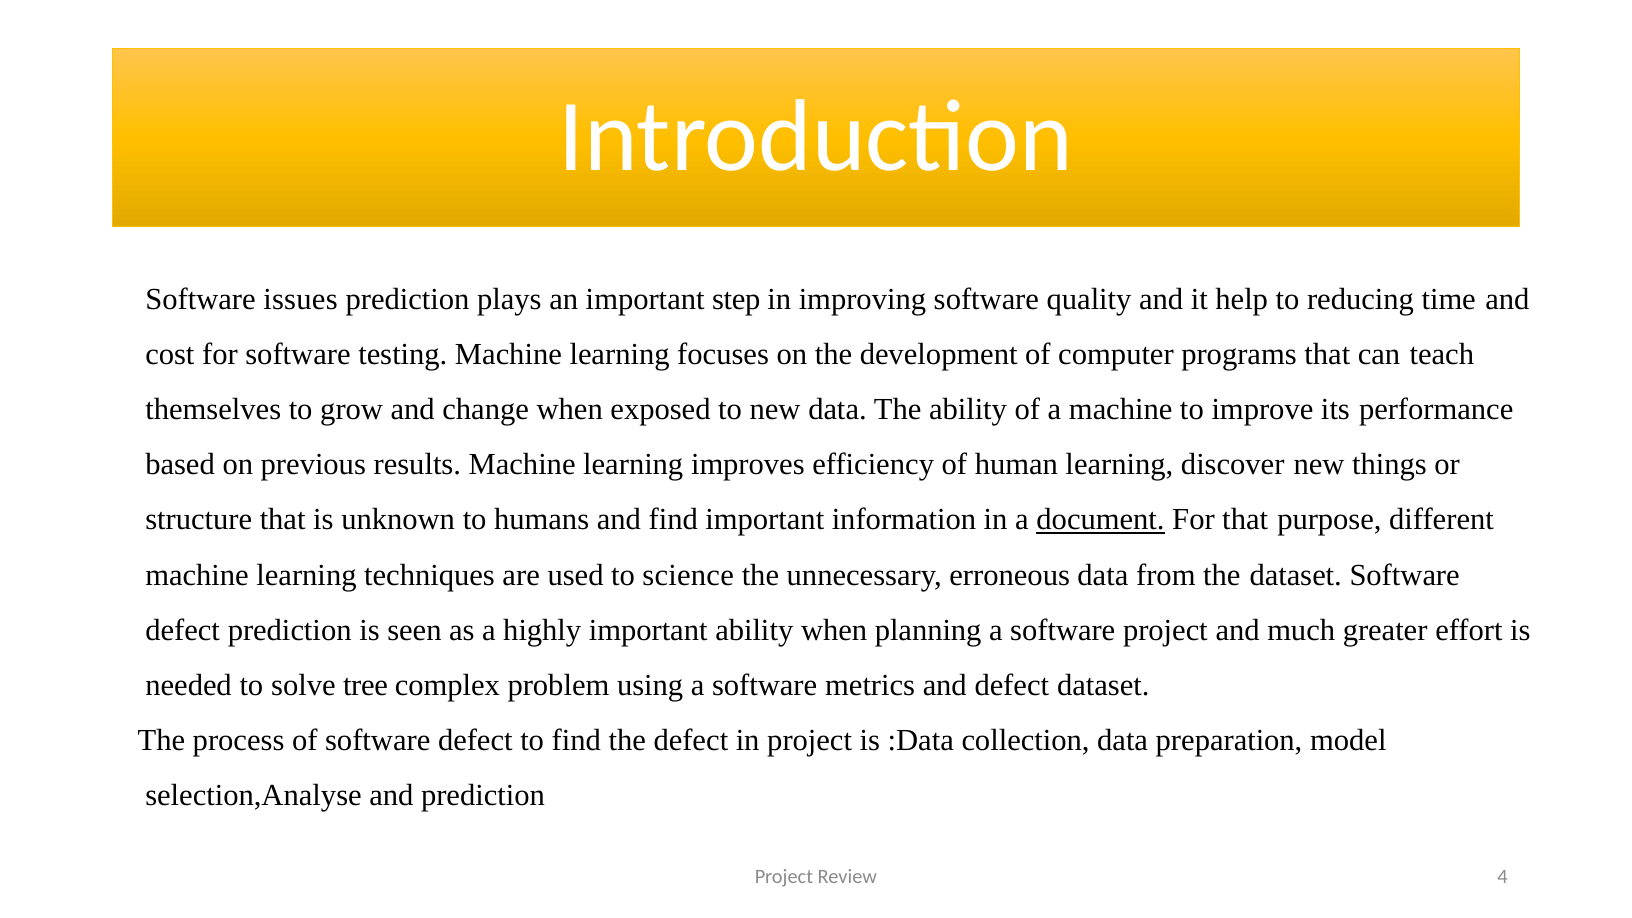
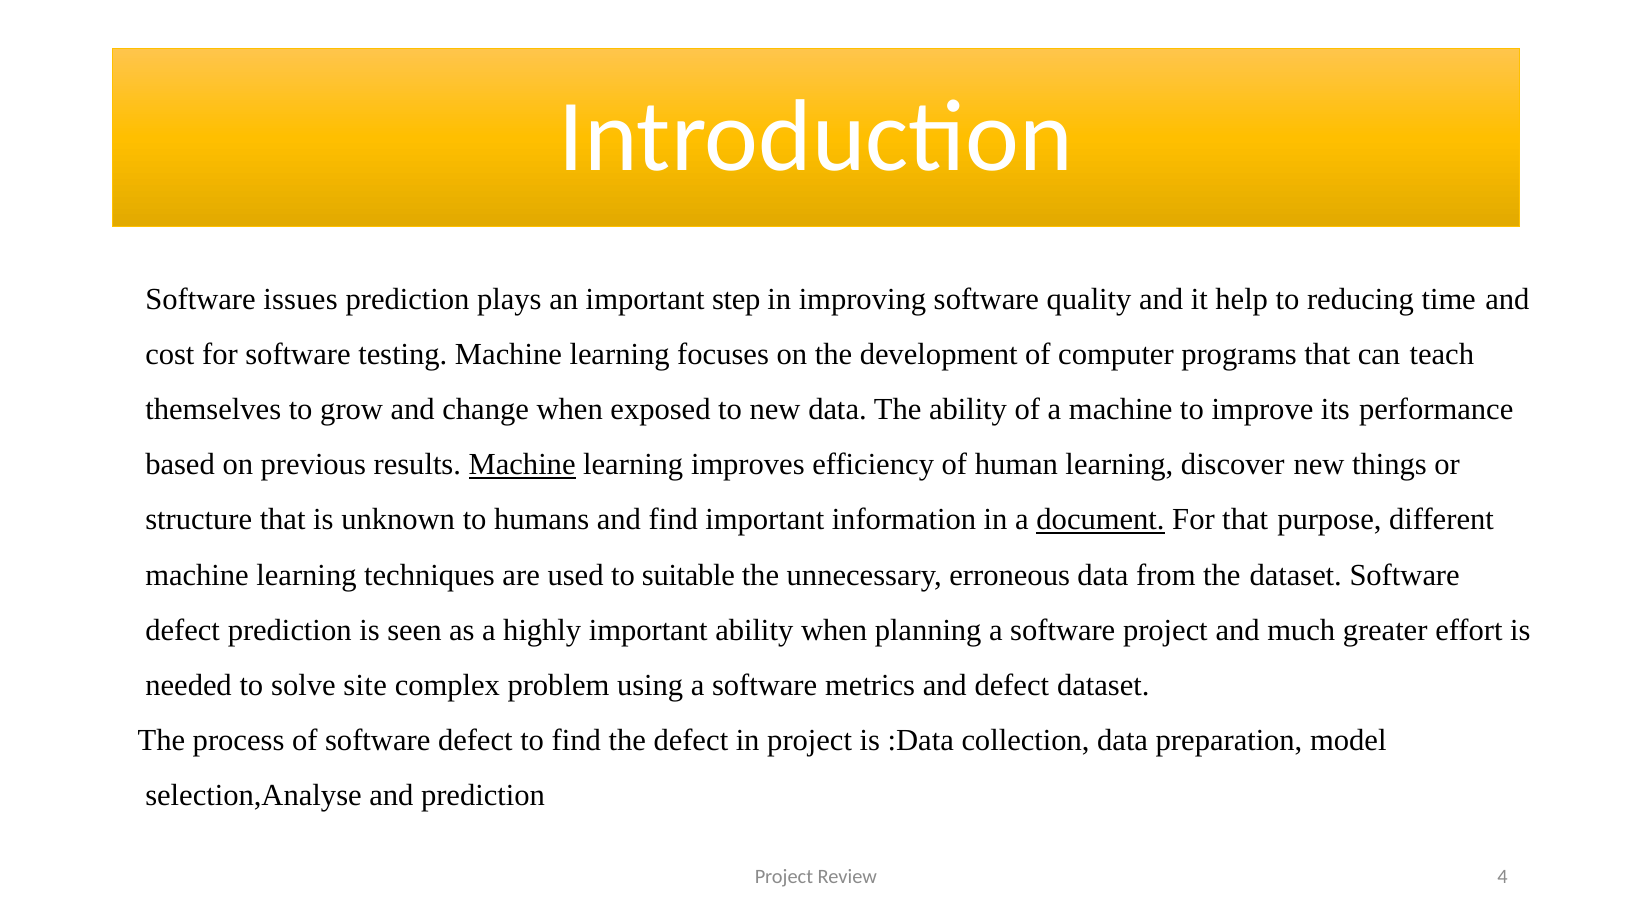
Machine underline: none -> present (522, 465)
science: science -> suitable (688, 575)
tree: tree -> site (365, 685)
